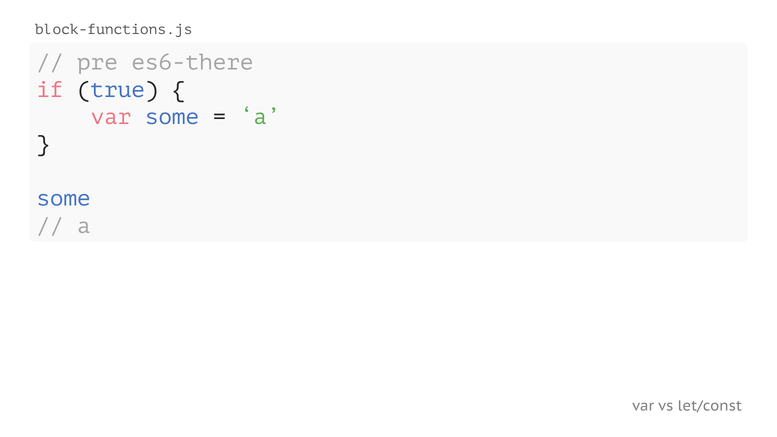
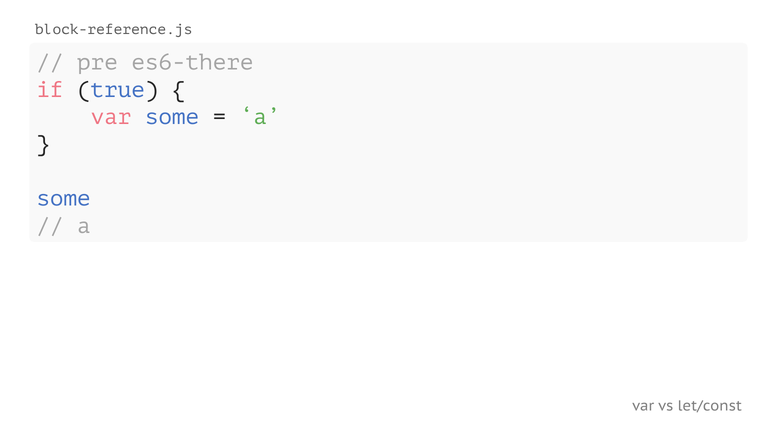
block-functions.js: block-functions.js -> block-reference.js (114, 29)
